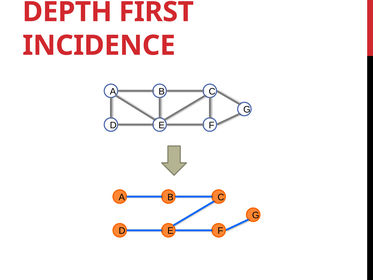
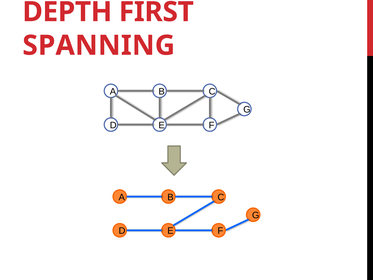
INCIDENCE: INCIDENCE -> SPANNING (99, 45)
